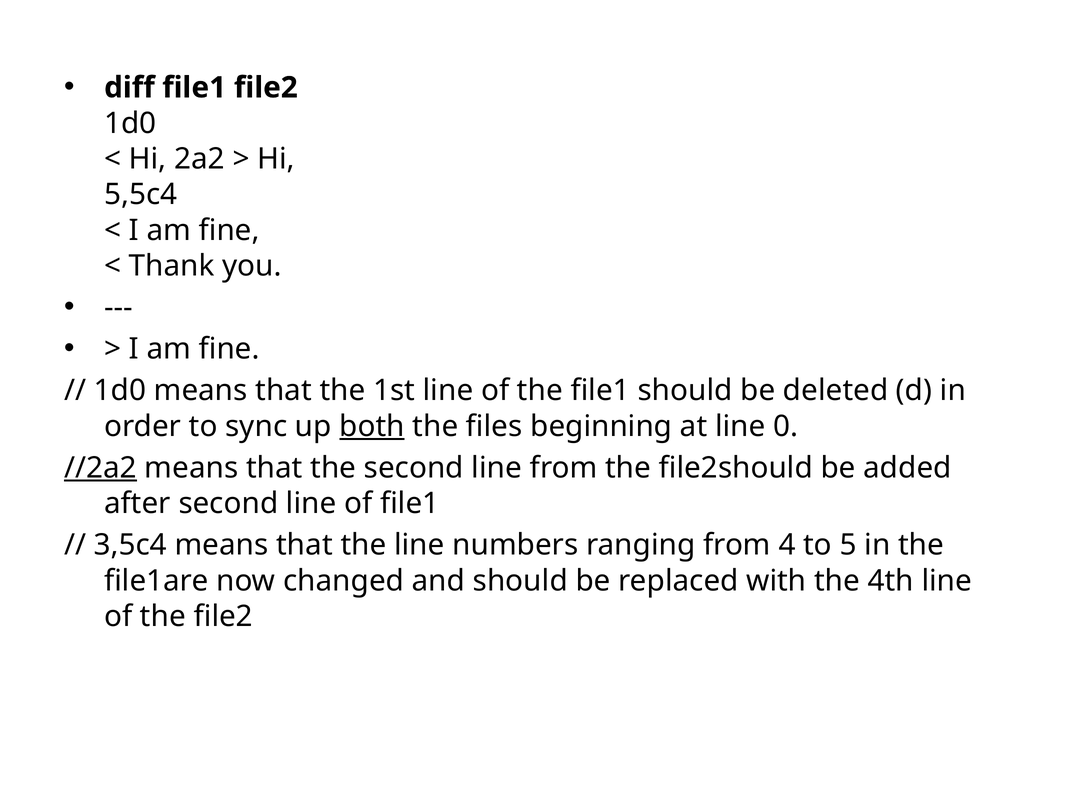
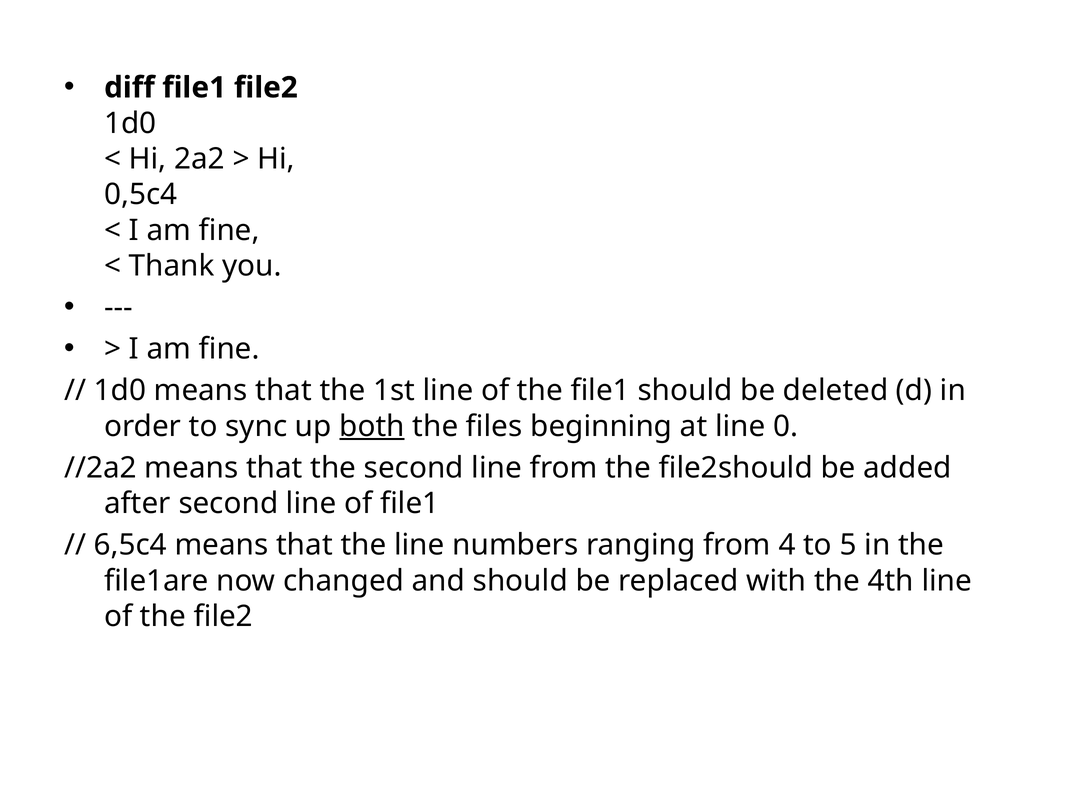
5,5c4: 5,5c4 -> 0,5c4 (141, 195)
//2a2 underline: present -> none (100, 468)
3,5c4: 3,5c4 -> 6,5c4 (130, 545)
